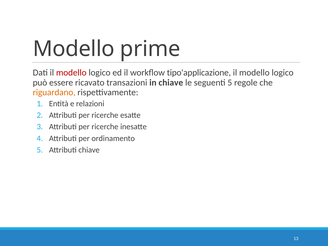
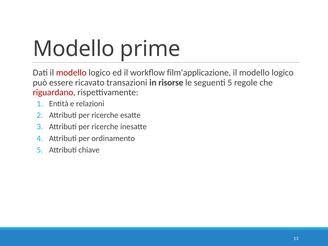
tipo'applicazione: tipo'applicazione -> film'applicazione (199, 73)
in chiave: chiave -> risorse (171, 83)
riguardano colour: orange -> red (54, 92)
